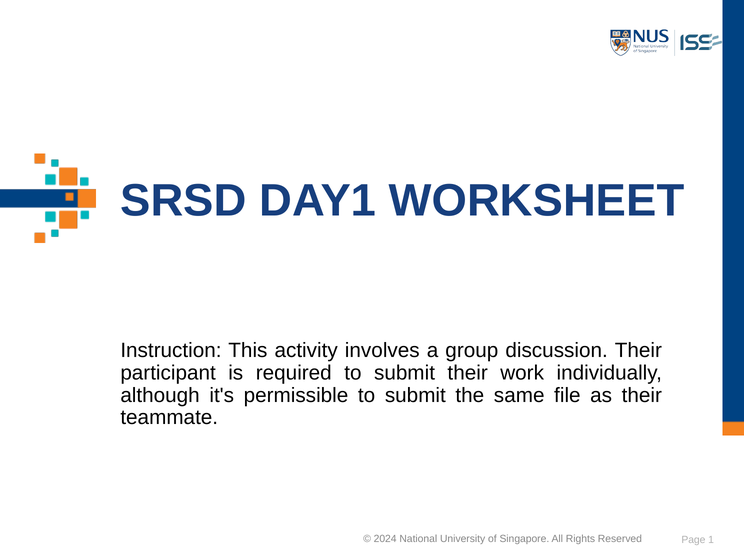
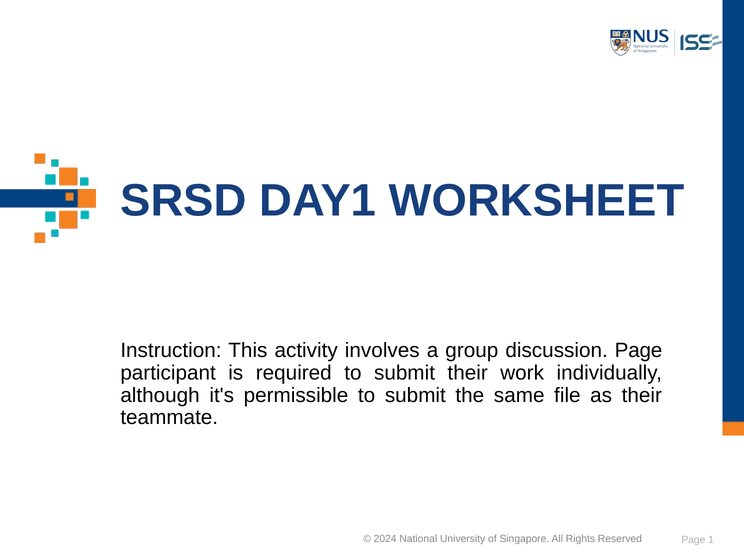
discussion Their: Their -> Page (639, 351)
